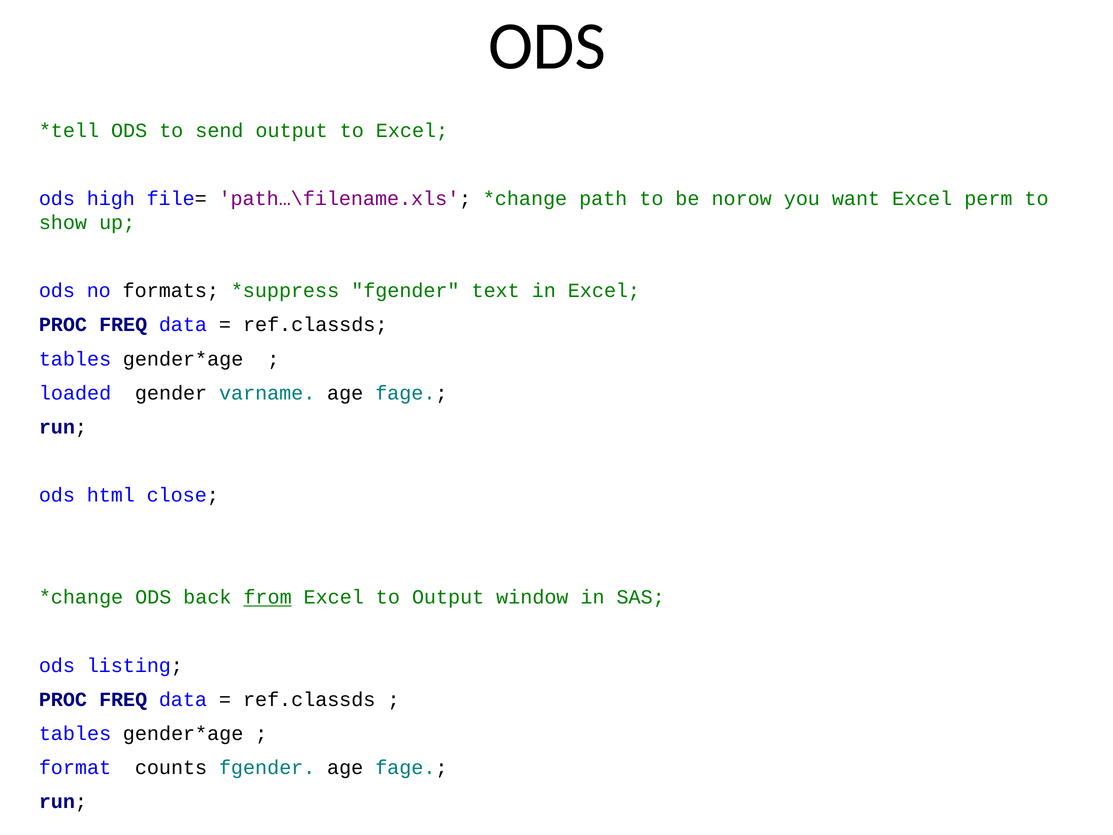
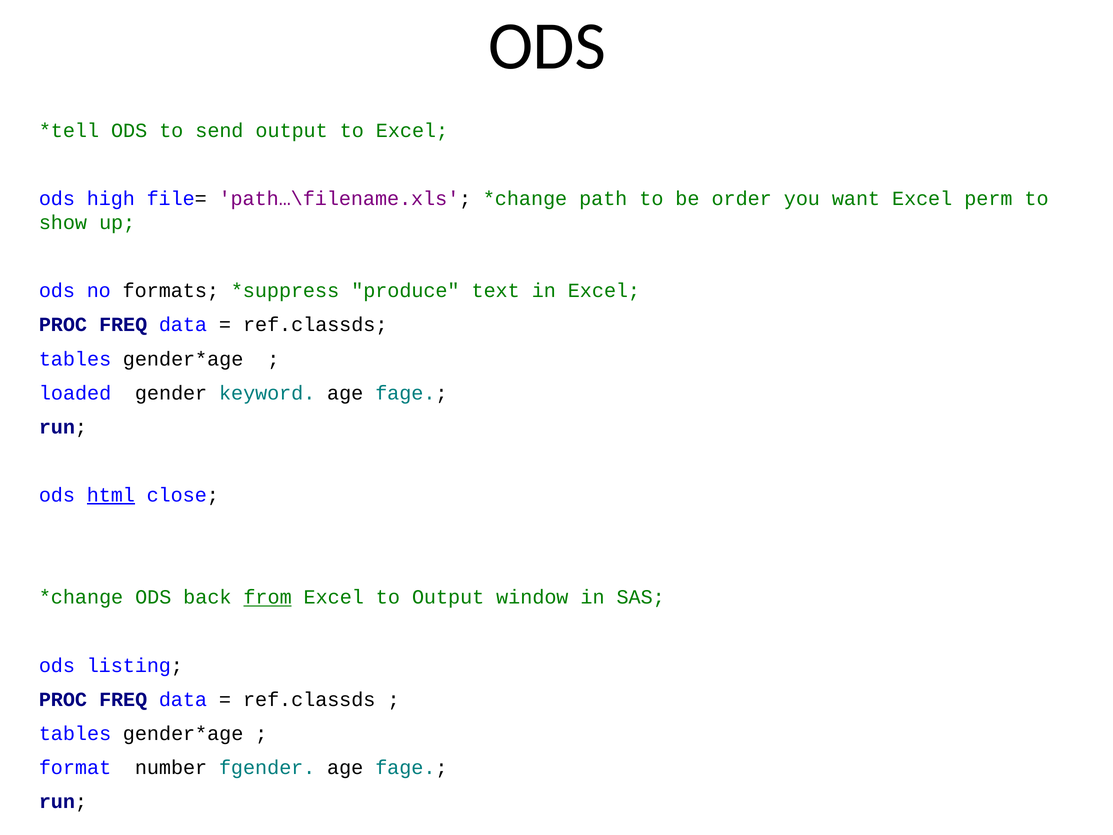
norow: norow -> order (742, 198)
fgender: fgender -> produce (405, 291)
varname: varname -> keyword (267, 393)
html underline: none -> present (111, 495)
counts: counts -> number (171, 767)
